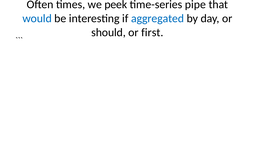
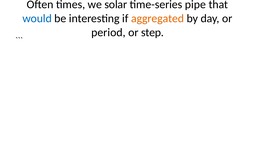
peek: peek -> solar (116, 4)
aggregated colour: blue -> orange (158, 19)
should: should -> period (108, 33)
first: first -> step (152, 33)
